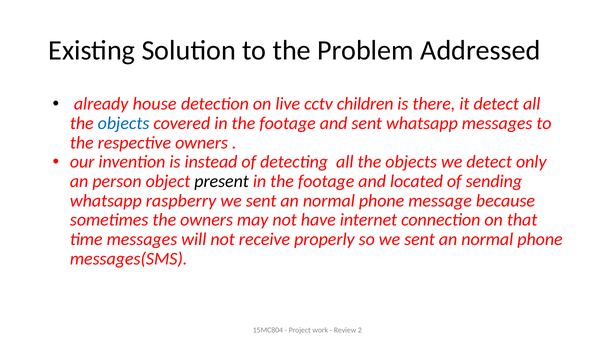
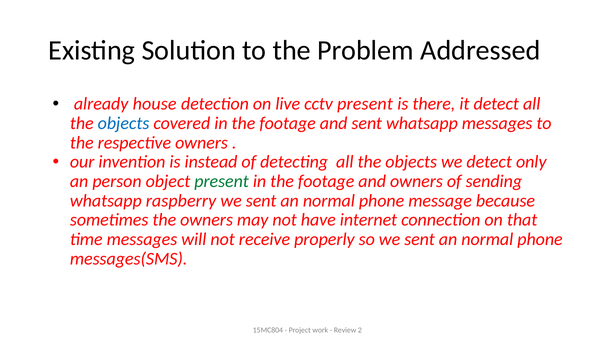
cctv children: children -> present (365, 104)
present colour: black -> green (222, 181)
and located: located -> owners (416, 181)
